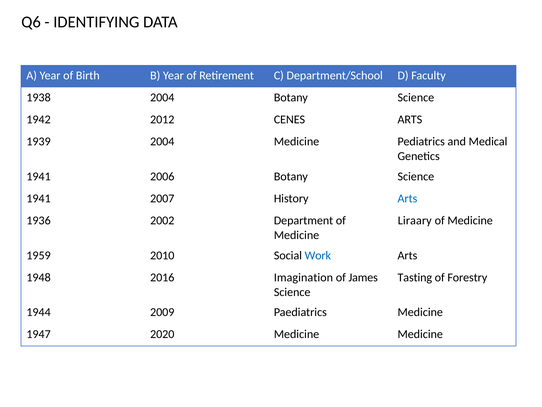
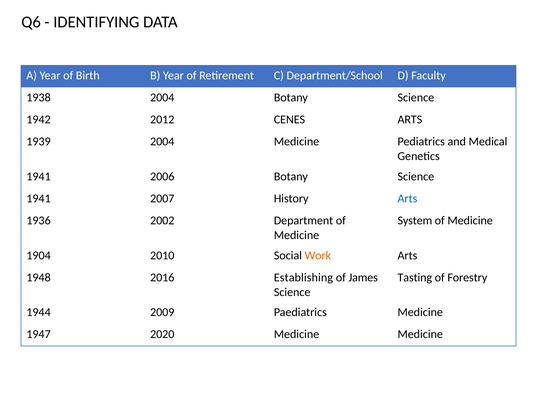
Liraary: Liraary -> System (415, 220)
1959: 1959 -> 1904 (39, 255)
Work colour: blue -> orange (318, 255)
Imagination: Imagination -> Establishing (303, 277)
